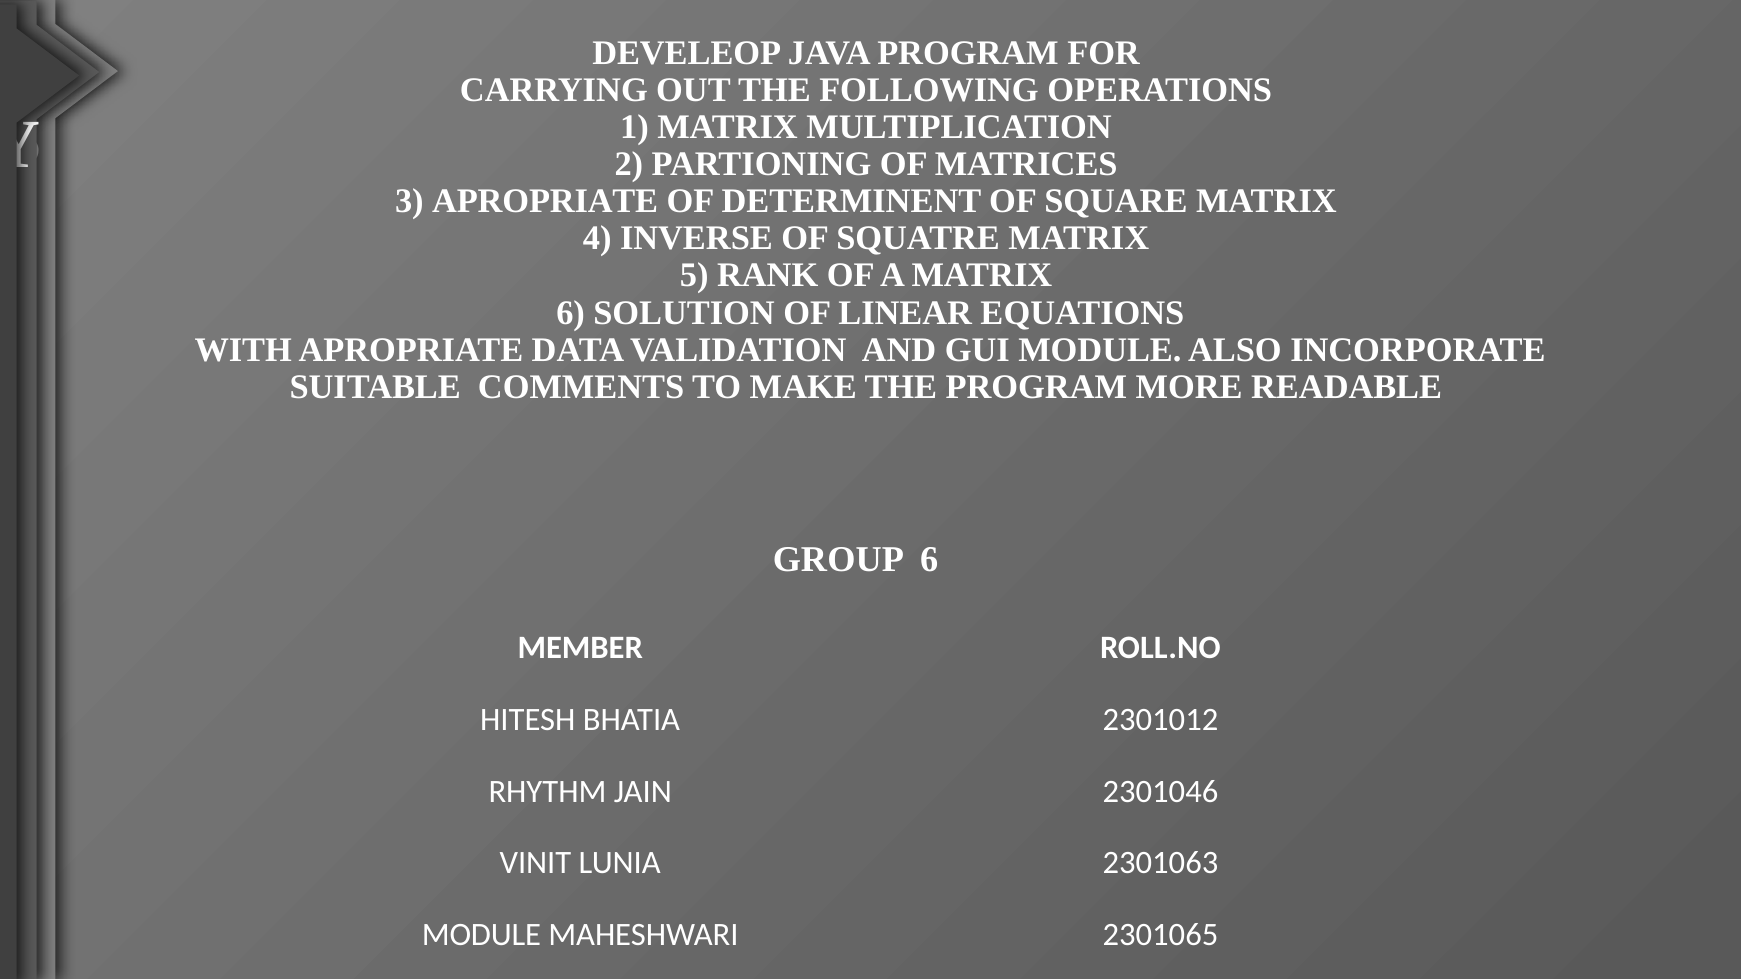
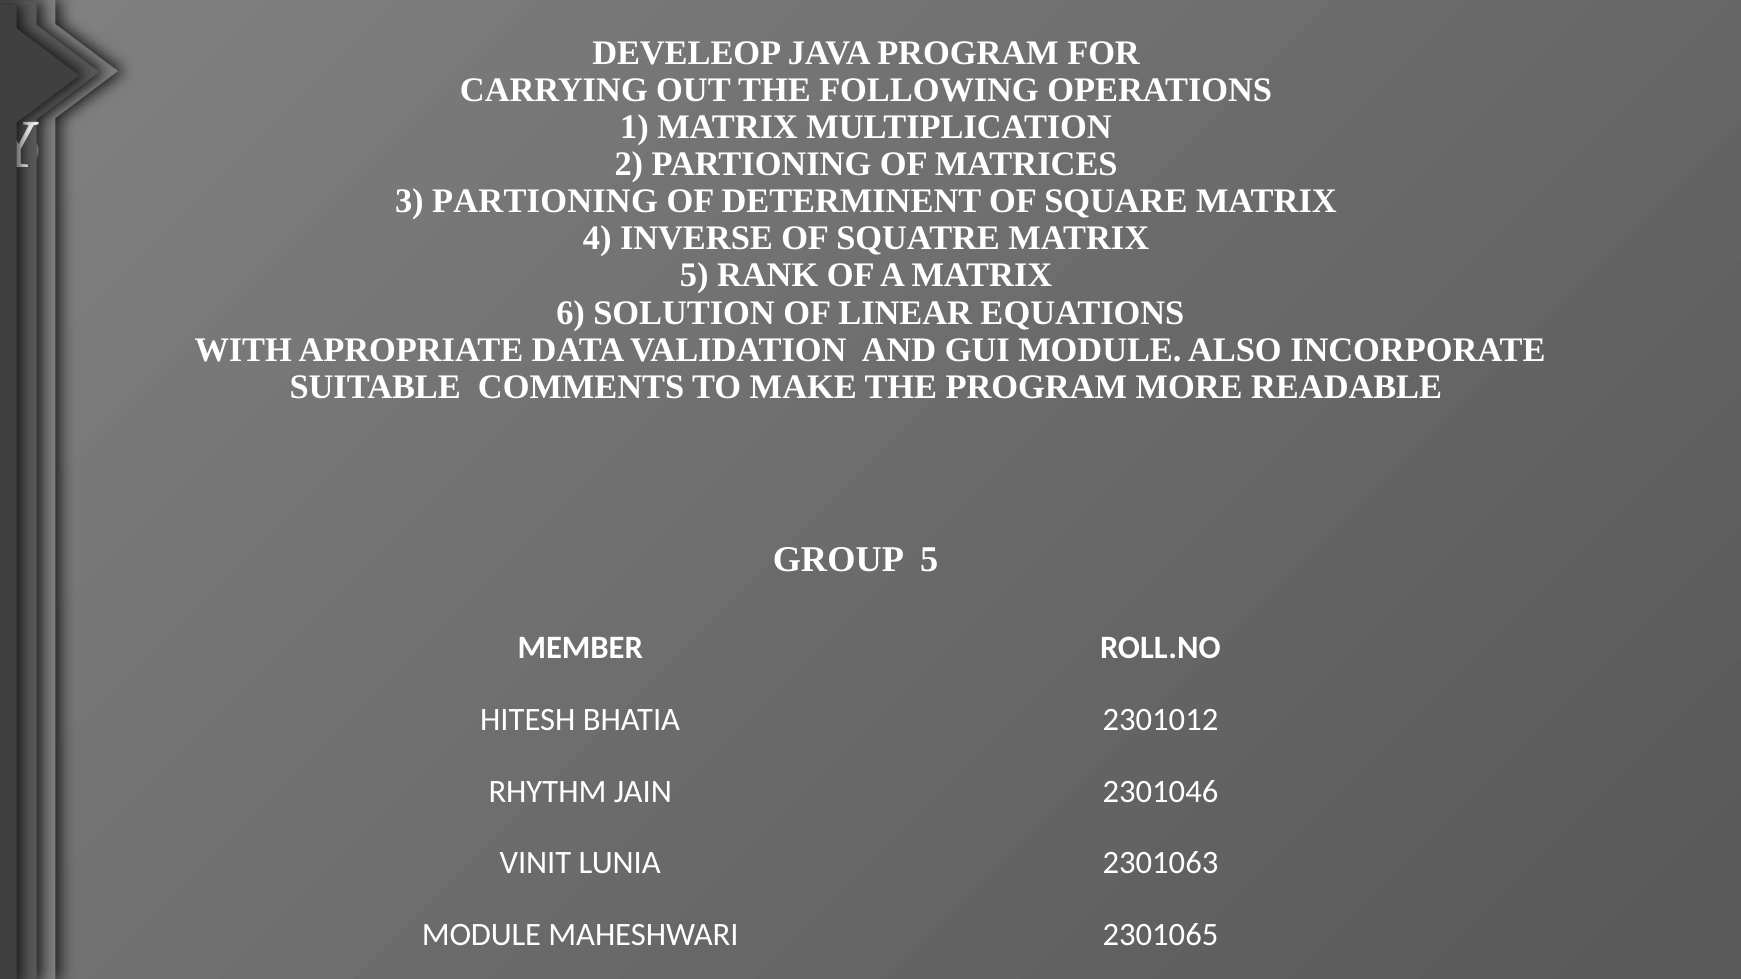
3 APROPRIATE: APROPRIATE -> PARTIONING (545, 201)
GROUP 6: 6 -> 5 (929, 560)
